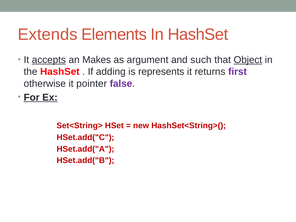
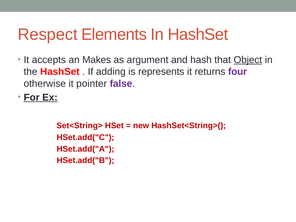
Extends: Extends -> Respect (48, 34)
accepts underline: present -> none (49, 60)
such: such -> hash (201, 60)
first: first -> four (238, 72)
